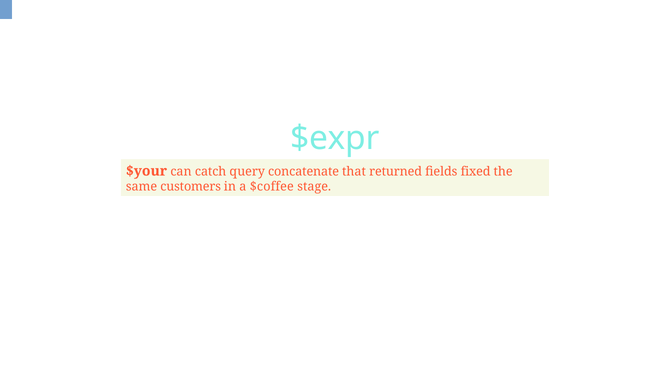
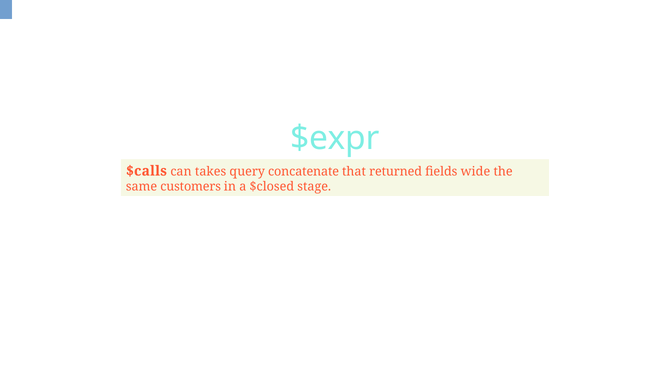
$your: $your -> $calls (146, 171)
catch: catch -> takes (211, 171)
fixed: fixed -> wide (475, 171)
$coffee: $coffee -> $closed (272, 187)
